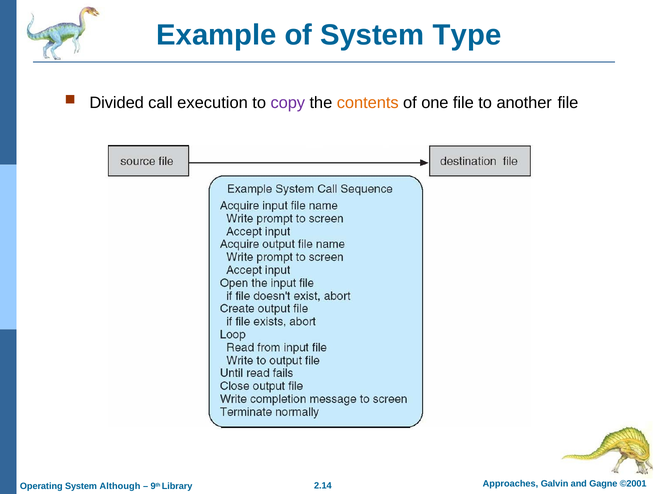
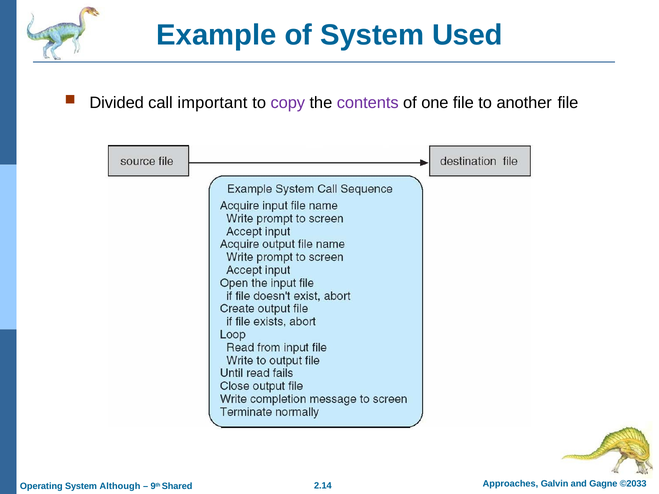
Type: Type -> Used (467, 35)
execution: execution -> important (212, 103)
contents colour: orange -> purple (368, 103)
©2001: ©2001 -> ©2033 (633, 484)
Library: Library -> Shared (177, 486)
